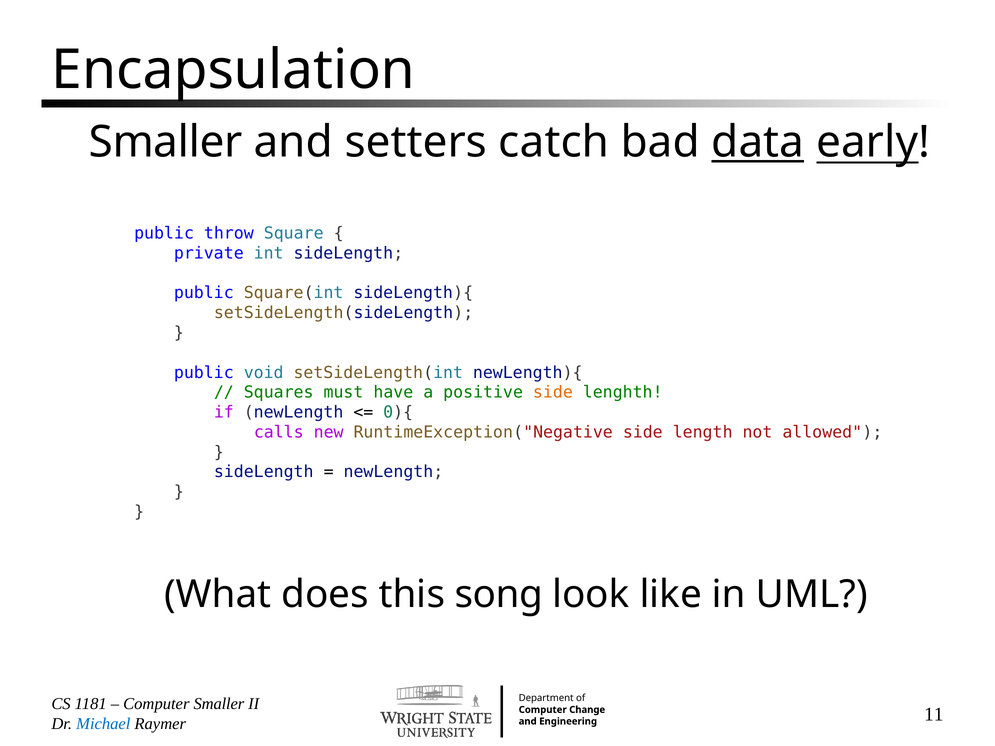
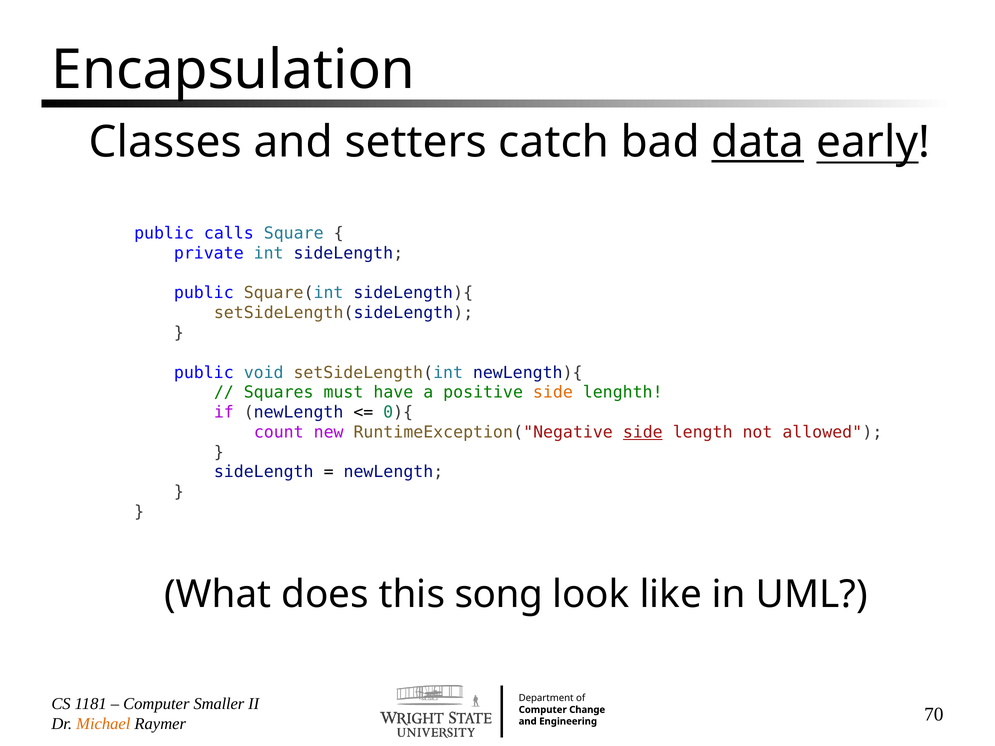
Smaller: Smaller -> Classes (165, 142)
throw: throw -> calls (229, 233)
calls: calls -> count (279, 432)
side underline: none -> present (643, 432)
Michael colour: blue -> orange (103, 724)
11: 11 -> 70 (934, 714)
